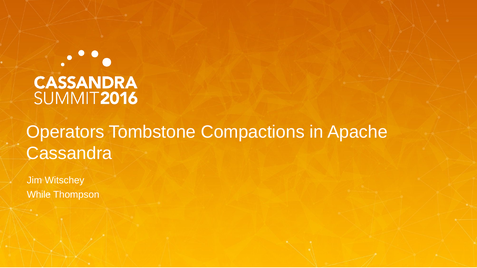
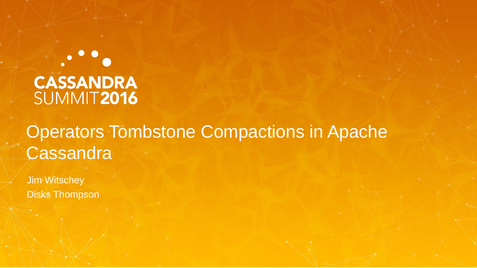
While: While -> Disks (39, 195)
